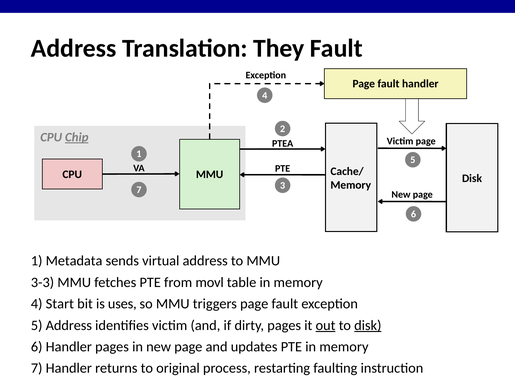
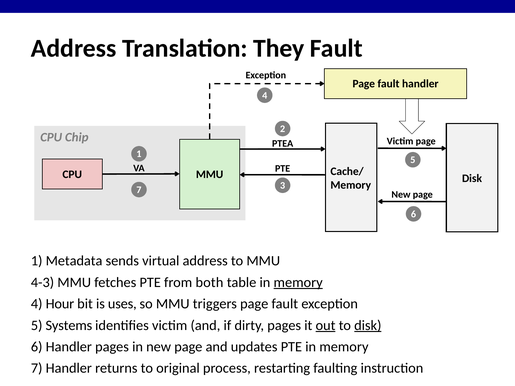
Chip underline: present -> none (77, 137)
3-3: 3-3 -> 4-3 (43, 283)
movl: movl -> both (209, 283)
memory underline: none -> present (298, 283)
Start: Start -> Hour (60, 304)
5 Address: Address -> Systems (69, 326)
